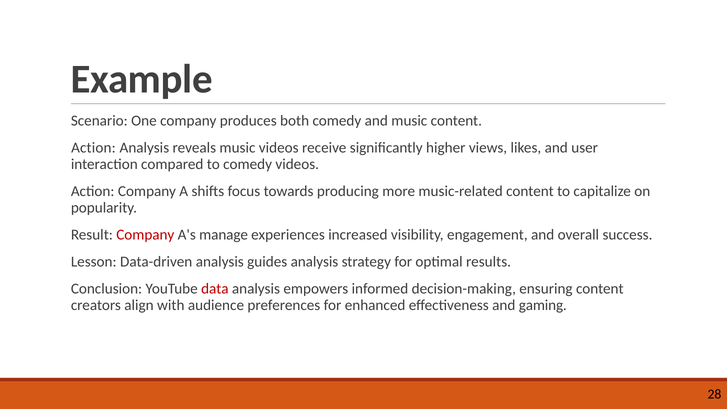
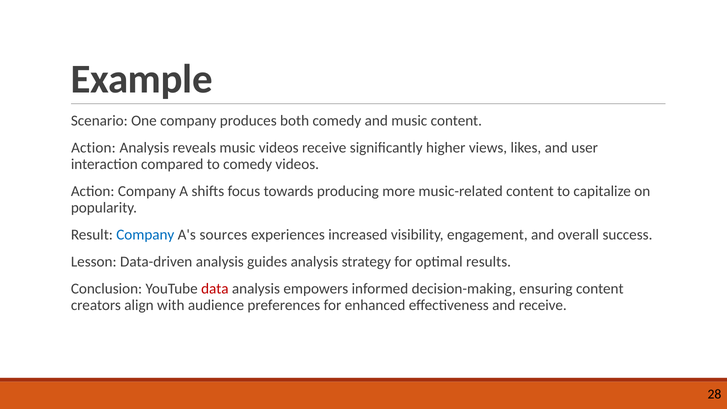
Company colour: red -> blue (145, 235)
manage: manage -> sources (223, 235)
and gaming: gaming -> receive (543, 305)
